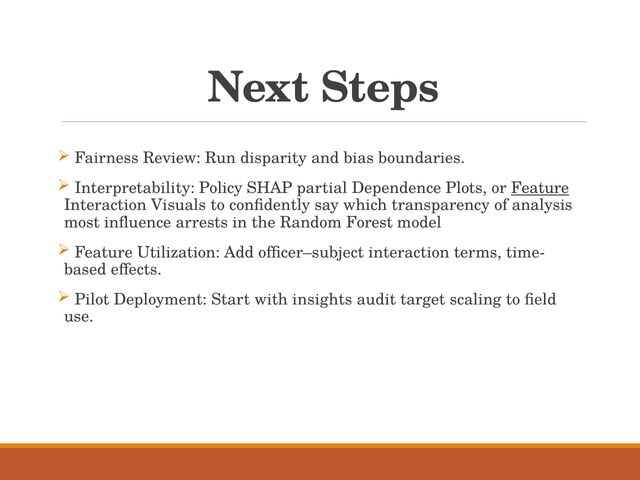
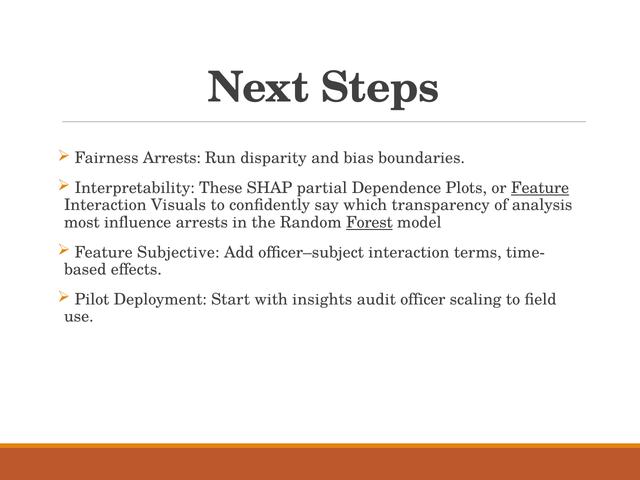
Fairness Review: Review -> Arrests (172, 158)
Policy: Policy -> These (221, 188)
Forest underline: none -> present (369, 222)
Utilization: Utilization -> Subjective (178, 252)
target: target -> officer (423, 299)
